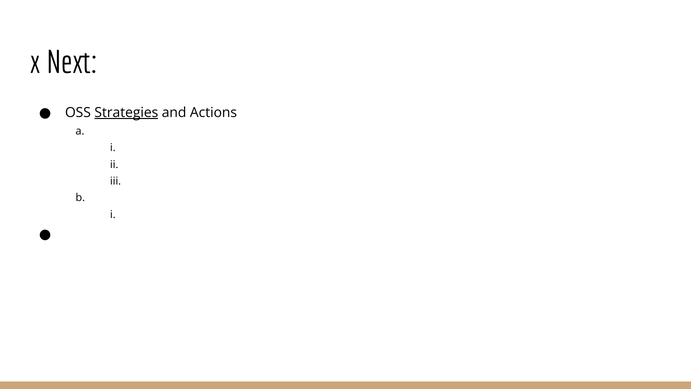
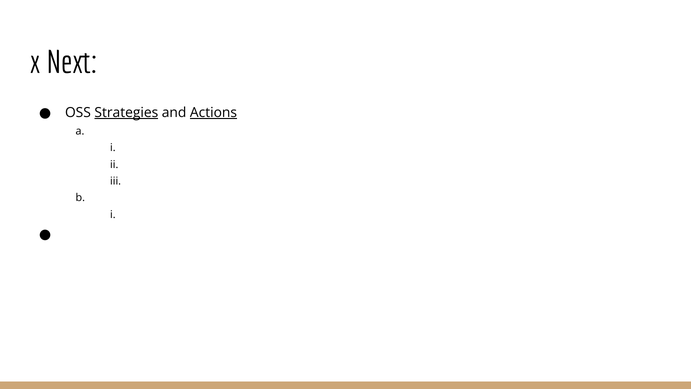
Actions underline: none -> present (213, 112)
